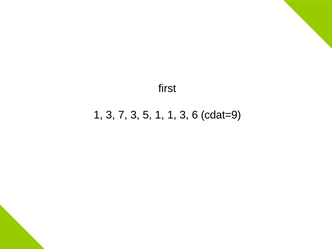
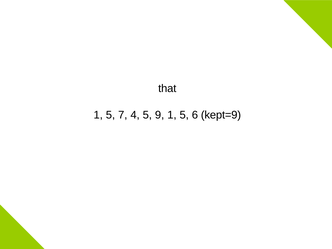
first: first -> that (167, 88)
3: 3 -> 5 (110, 115)
7 3: 3 -> 4 (135, 115)
5 1: 1 -> 9 (160, 115)
3: 3 -> 5 (184, 115)
cdat=9: cdat=9 -> kept=9 (221, 115)
